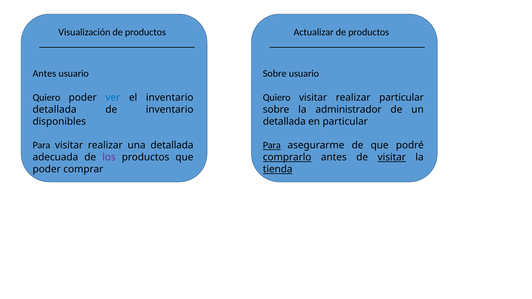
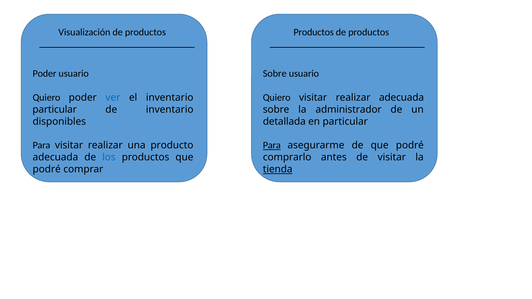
Actualizar: Actualizar -> Productos (314, 32)
Antes: Antes -> Poder (44, 74)
realizar particular: particular -> adecuada (402, 98)
detallada: detallada -> particular (55, 110)
una detallada: detallada -> producto (172, 145)
los colour: purple -> blue (109, 157)
comprarlo underline: present -> none (287, 157)
visitar underline: present -> none (392, 157)
poder: poder -> podré (47, 169)
